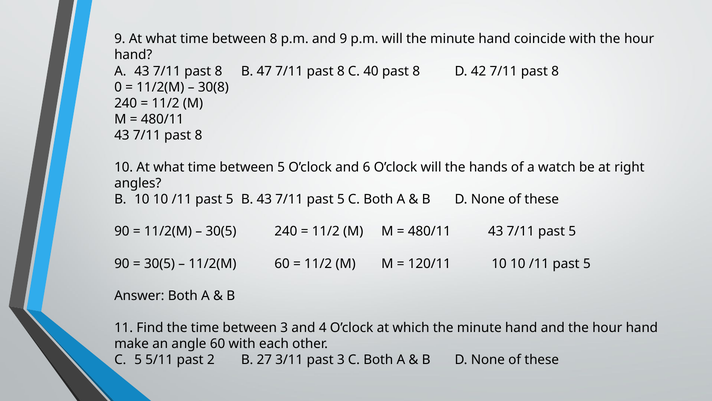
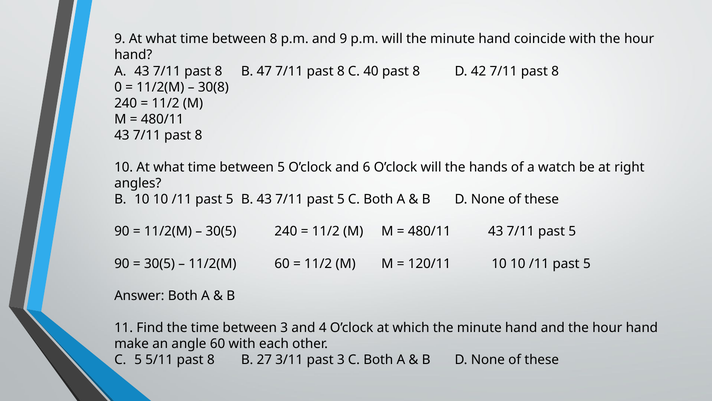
5/11 past 2: 2 -> 8 (211, 359)
